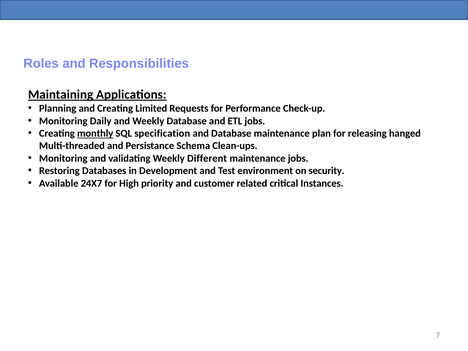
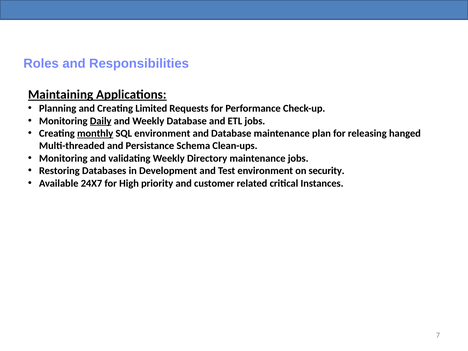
Daily underline: none -> present (101, 121)
SQL specification: specification -> environment (162, 133)
Different: Different -> Directory (207, 158)
